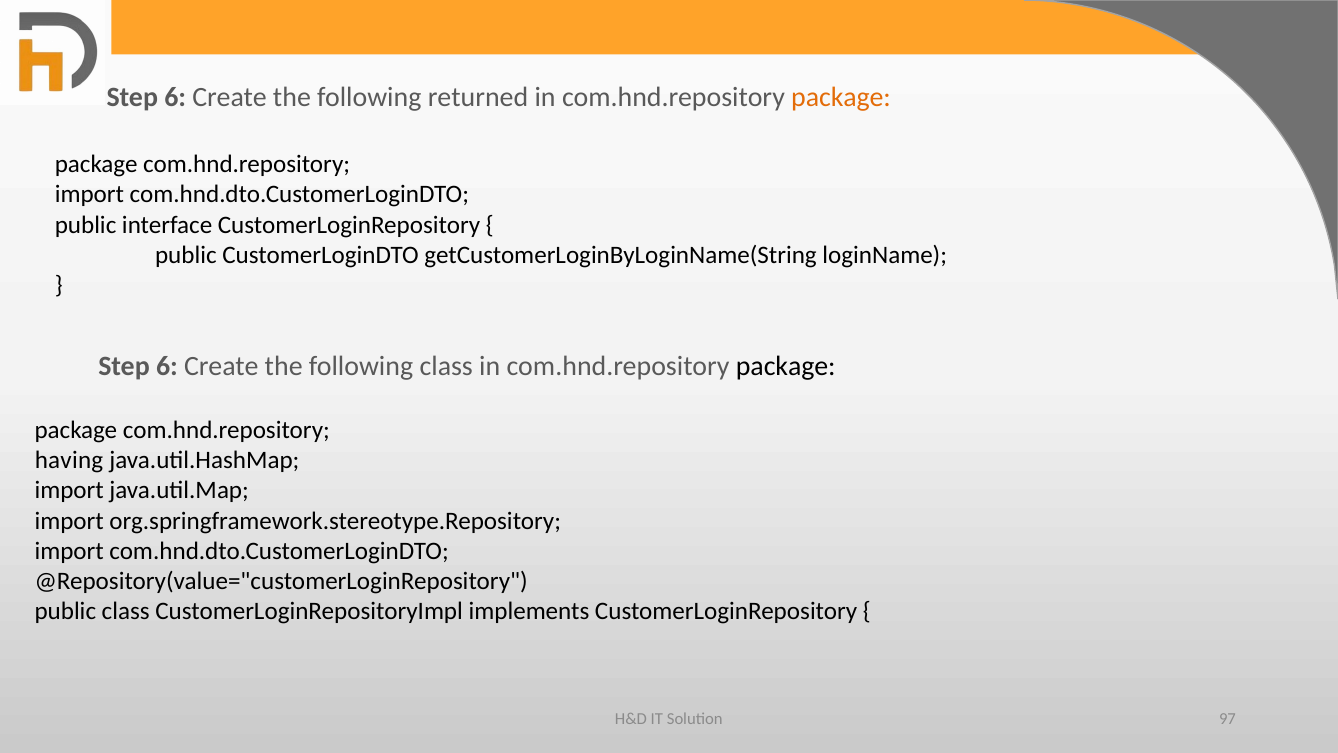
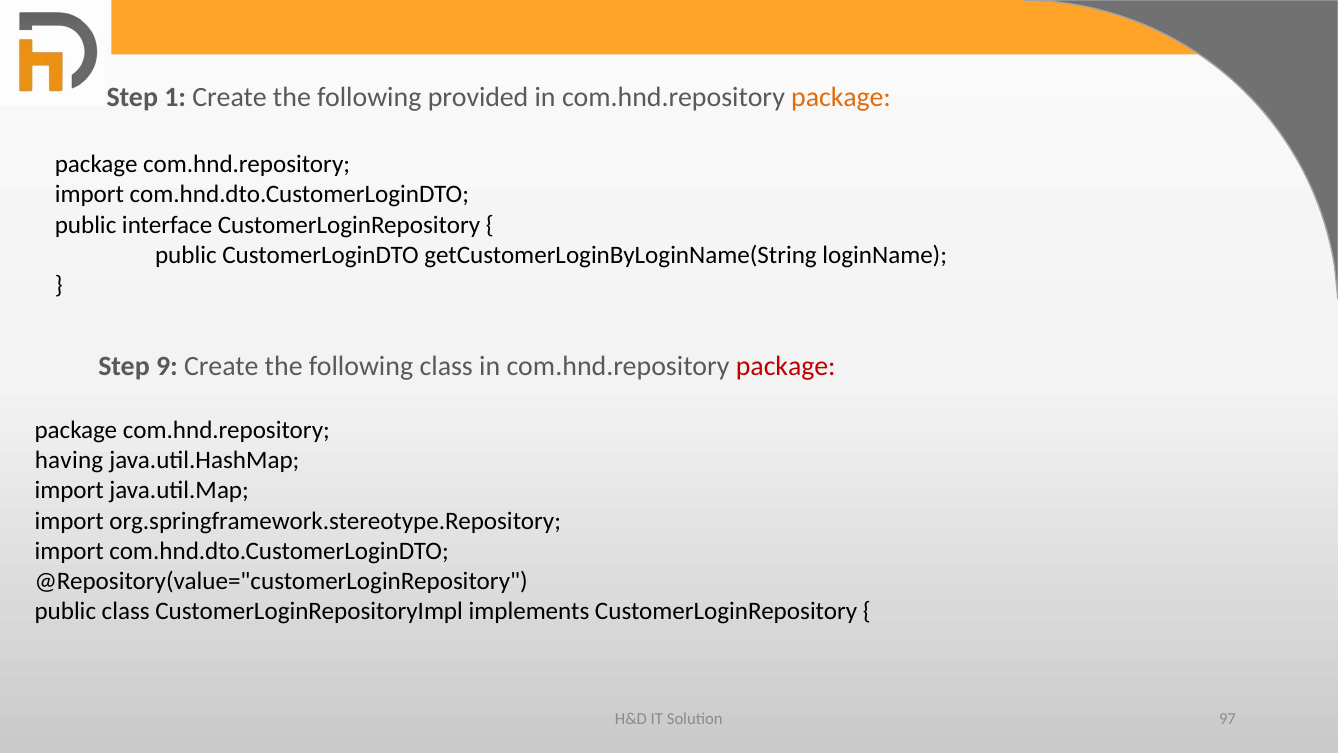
6: 6 -> 1 (175, 97)
returned: returned -> provided (478, 97)
6: 6 -> 9 (167, 366)
package colour: black -> red (786, 366)
